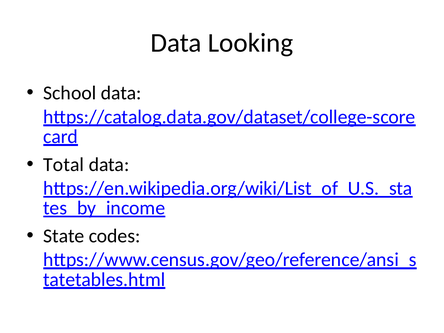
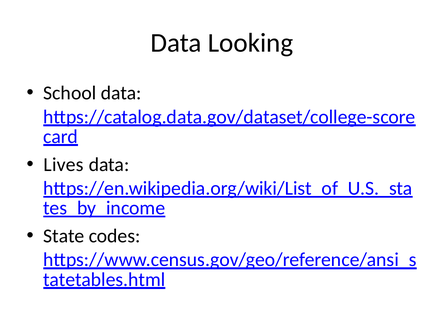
Total: Total -> Lives (64, 165)
